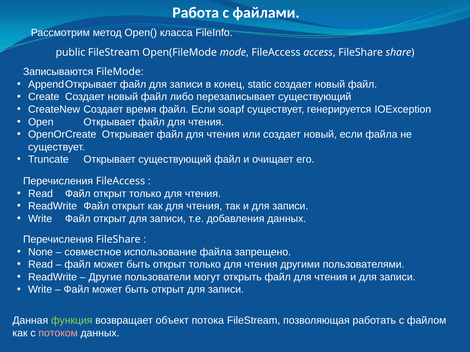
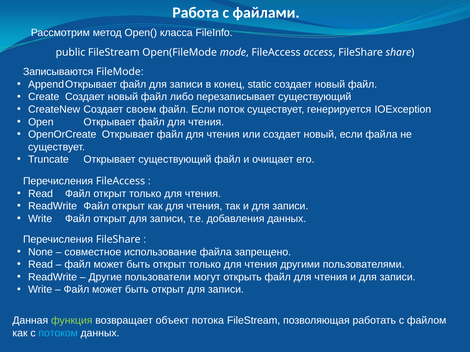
время: время -> своем (141, 110)
soapf: soapf -> поток (231, 110)
потоком colour: pink -> light blue (58, 333)
